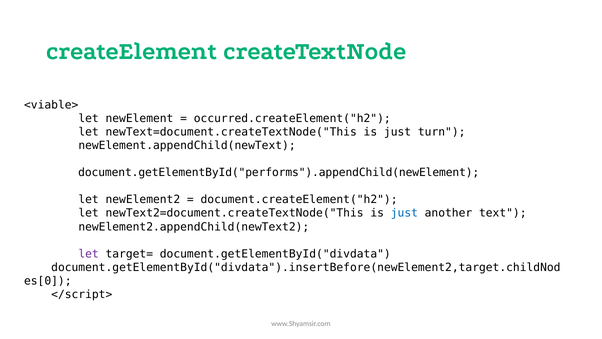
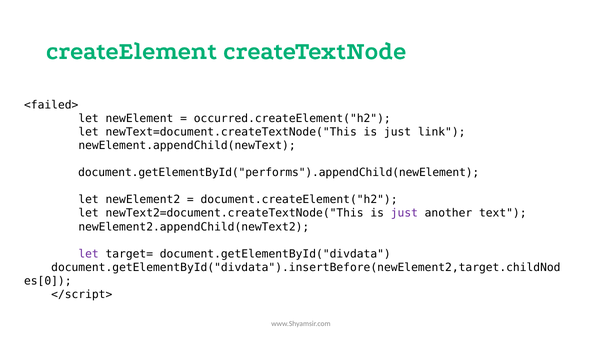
<viable>: <viable> -> <failed> (51, 105)
turn: turn -> link (442, 132)
just colour: blue -> purple (404, 213)
